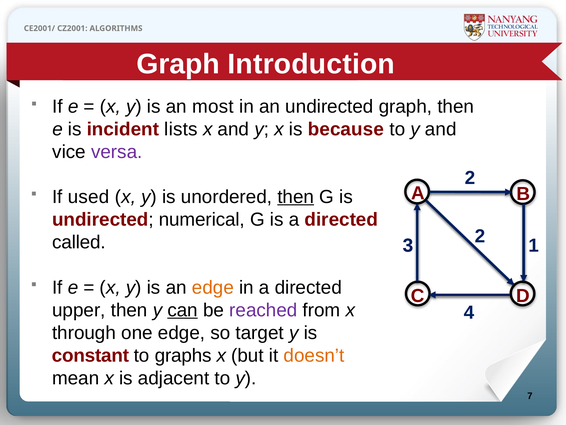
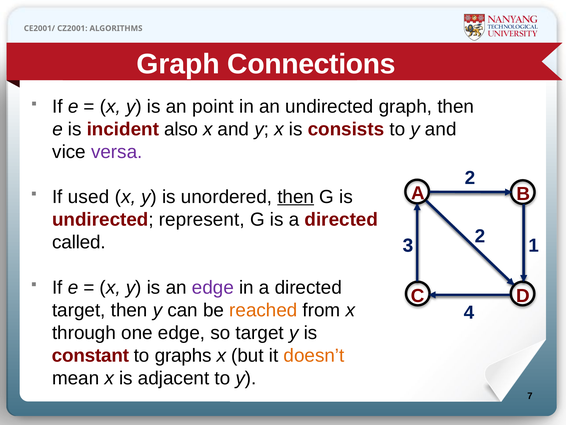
Introduction: Introduction -> Connections (311, 64)
most: most -> point (213, 107)
lists: lists -> also (181, 129)
because: because -> consists (346, 129)
numerical: numerical -> represent (202, 219)
edge colour: orange -> purple (213, 287)
upper: upper -> target (79, 310)
can underline: present -> none (183, 310)
reached colour: purple -> orange (263, 310)
